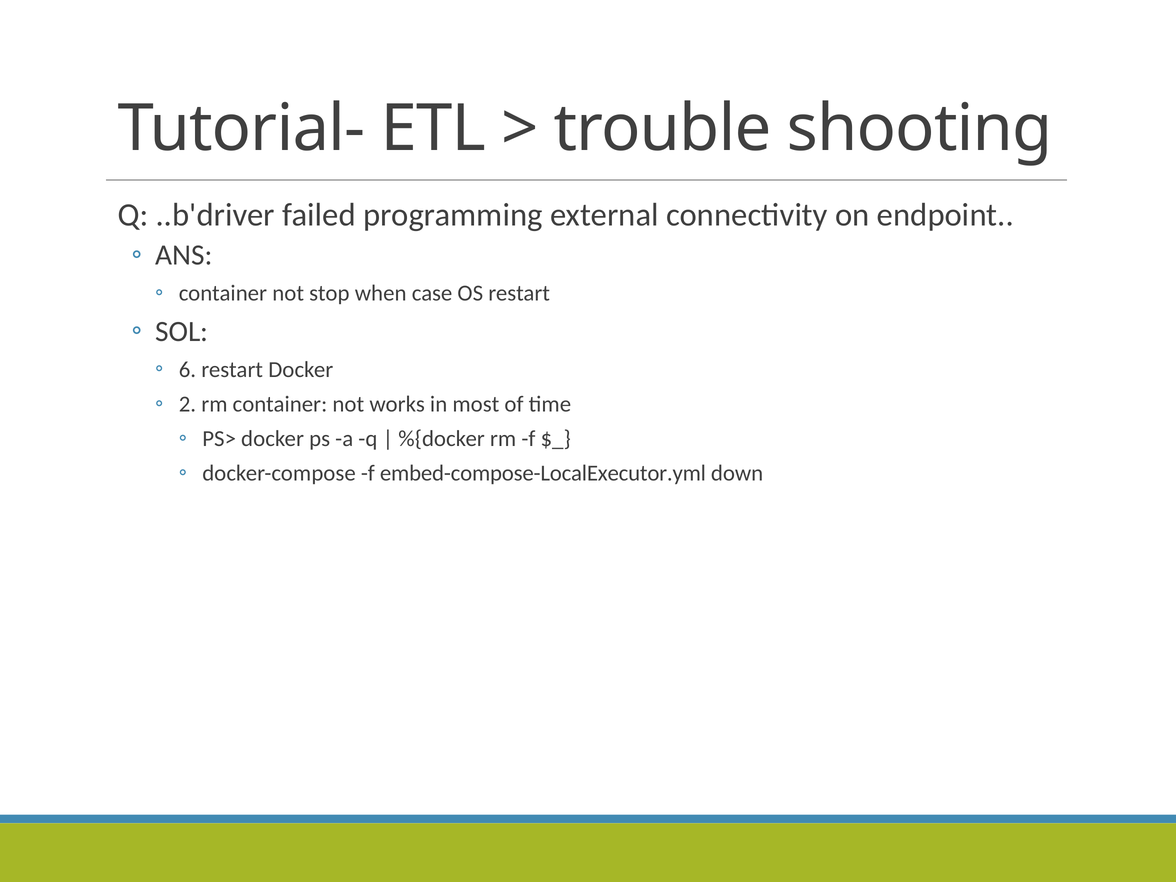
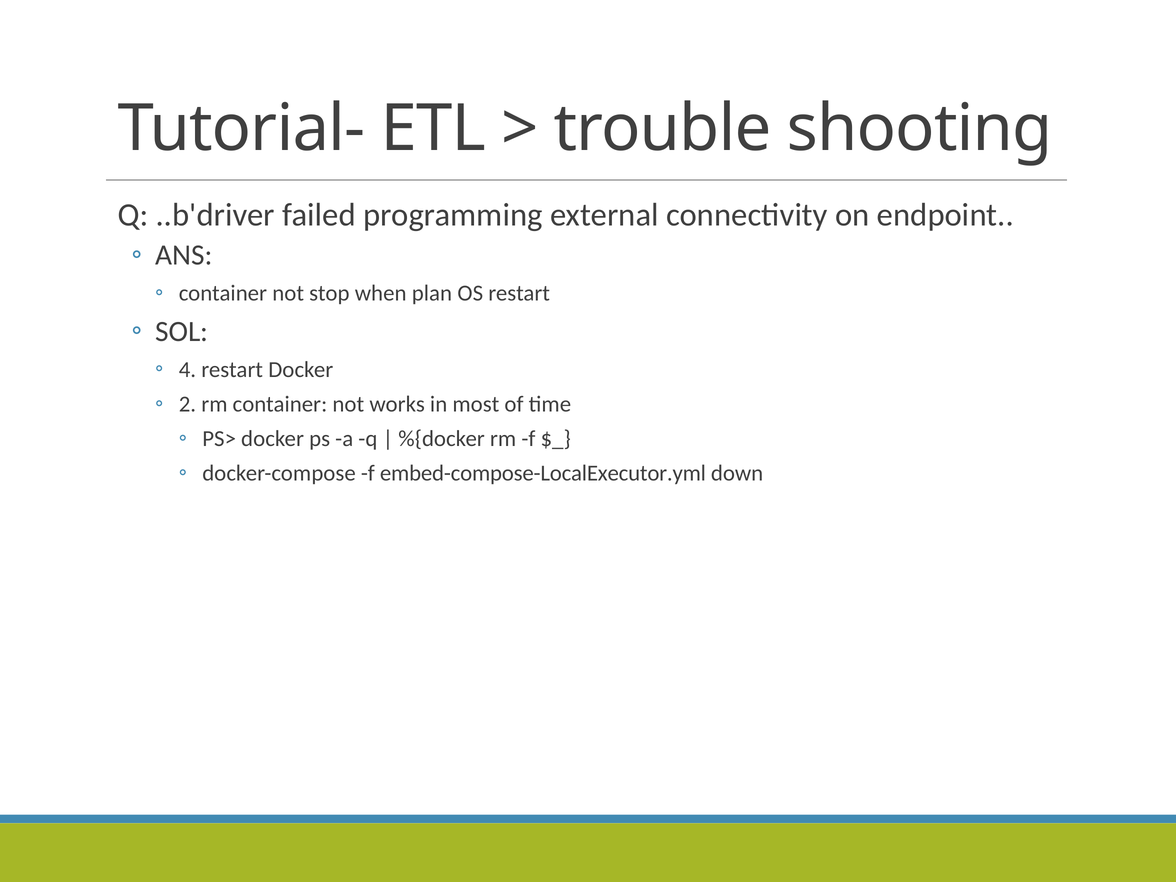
case: case -> plan (432, 293)
6: 6 -> 4 (187, 369)
